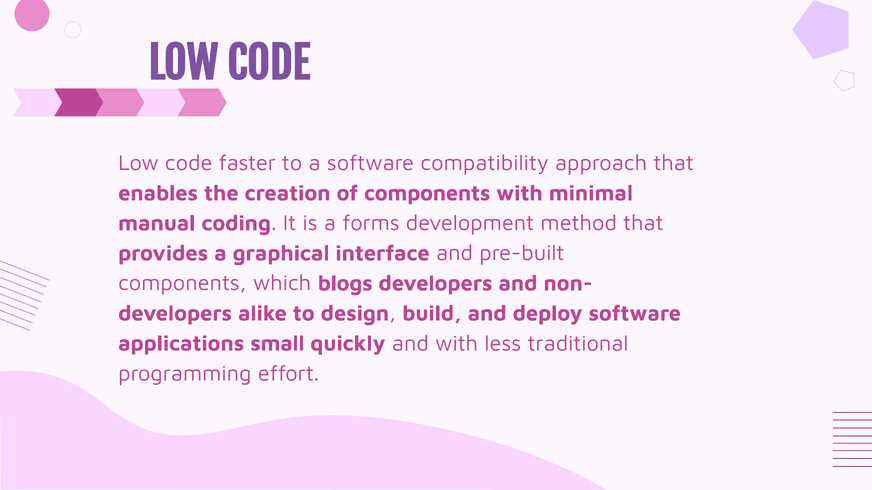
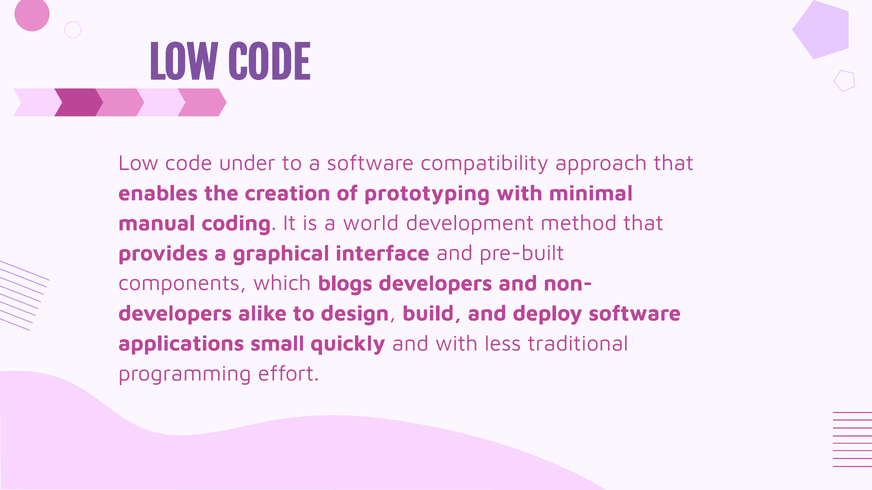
faster: faster -> under (247, 163)
of components: components -> prototyping (427, 193)
forms: forms -> world (371, 223)
